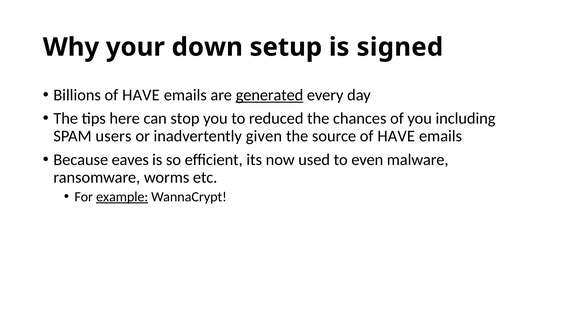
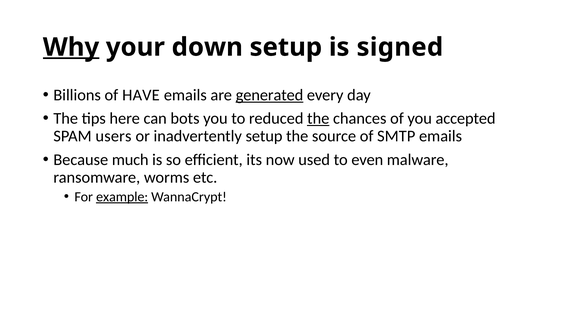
Why underline: none -> present (71, 47)
stop: stop -> bots (185, 119)
the underline: none -> present (318, 119)
including: including -> accepted (466, 119)
inadvertently given: given -> setup (264, 136)
source of HAVE: HAVE -> SMTP (396, 136)
eaves: eaves -> much (130, 160)
